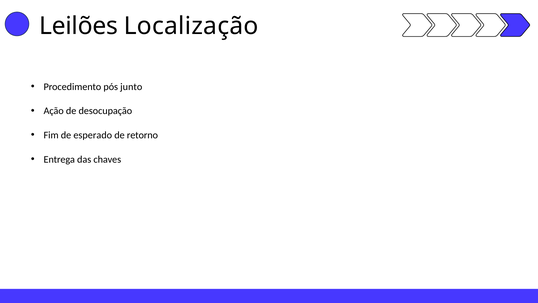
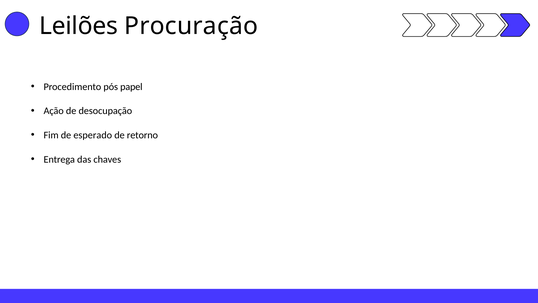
Localização: Localização -> Procuração (191, 26)
junto: junto -> papel (131, 87)
